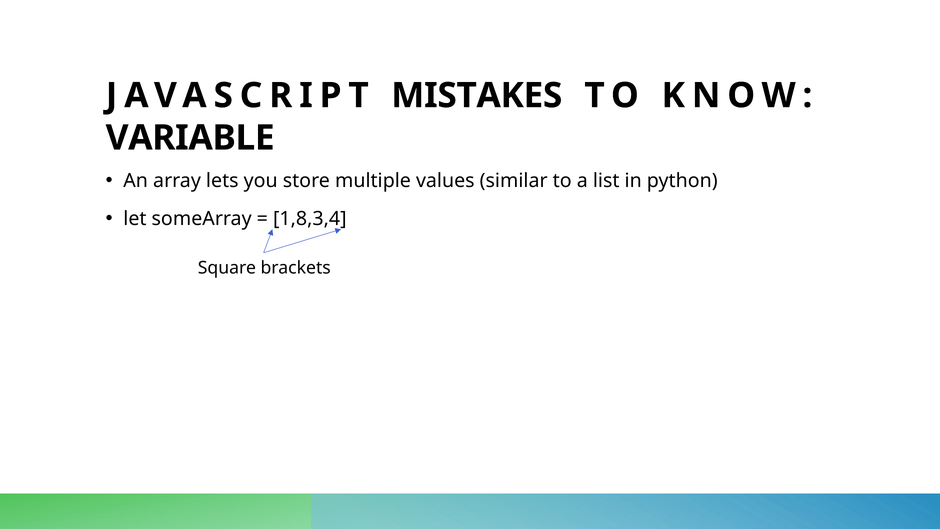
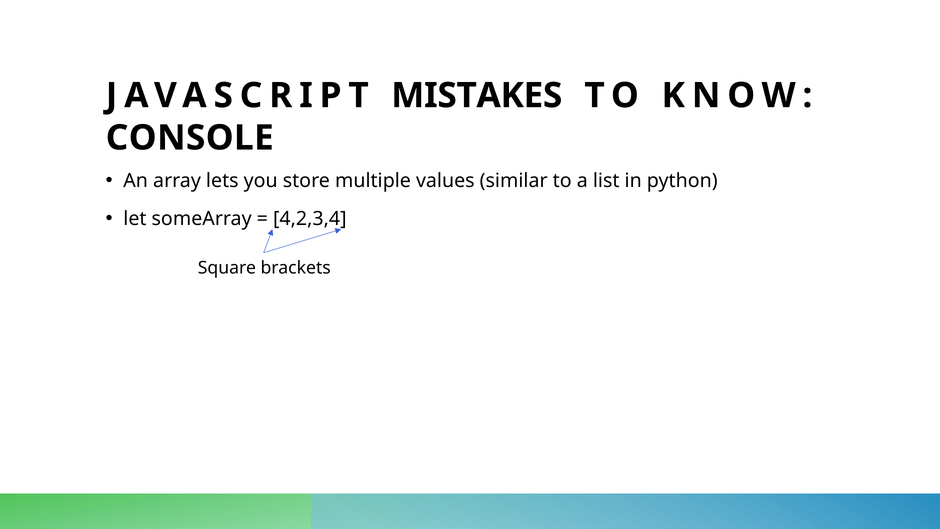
VARIABLE: VARIABLE -> CONSOLE (190, 138)
1,8,3,4: 1,8,3,4 -> 4,2,3,4 (310, 219)
